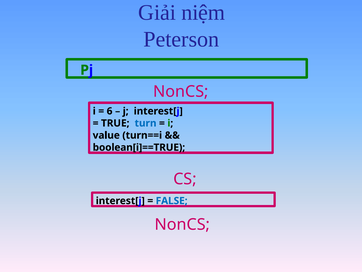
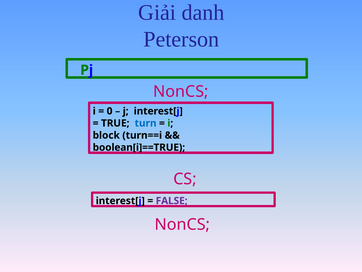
niệm: niệm -> danh (203, 13)
6: 6 -> 0 (110, 111)
value: value -> block (106, 135)
FALSE colour: blue -> purple (172, 200)
